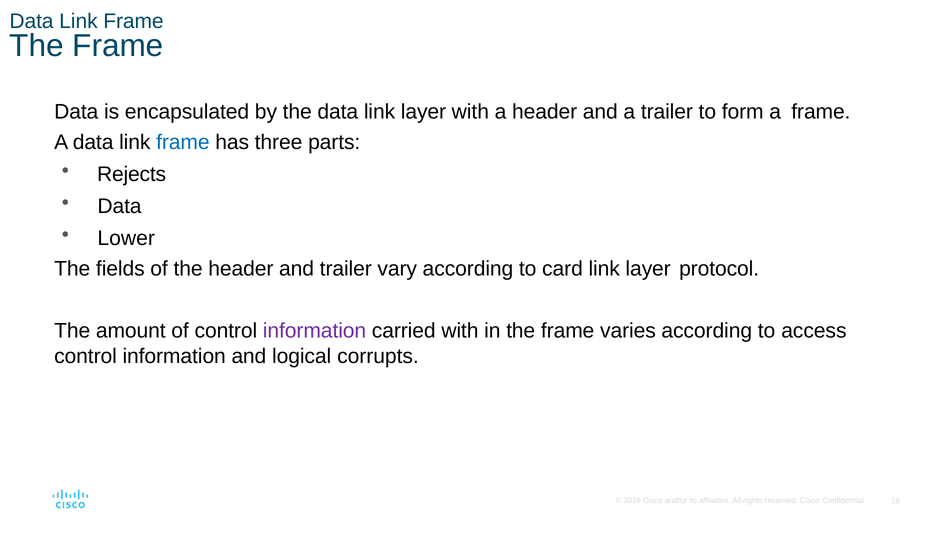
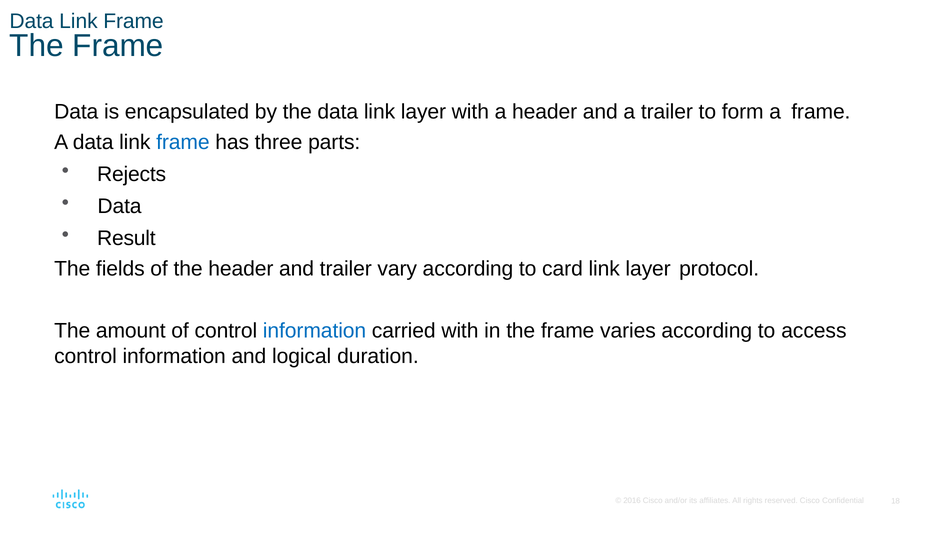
Lower: Lower -> Result (126, 238)
information colour: purple -> blue (315, 331)
corrupts: corrupts -> duration (378, 356)
